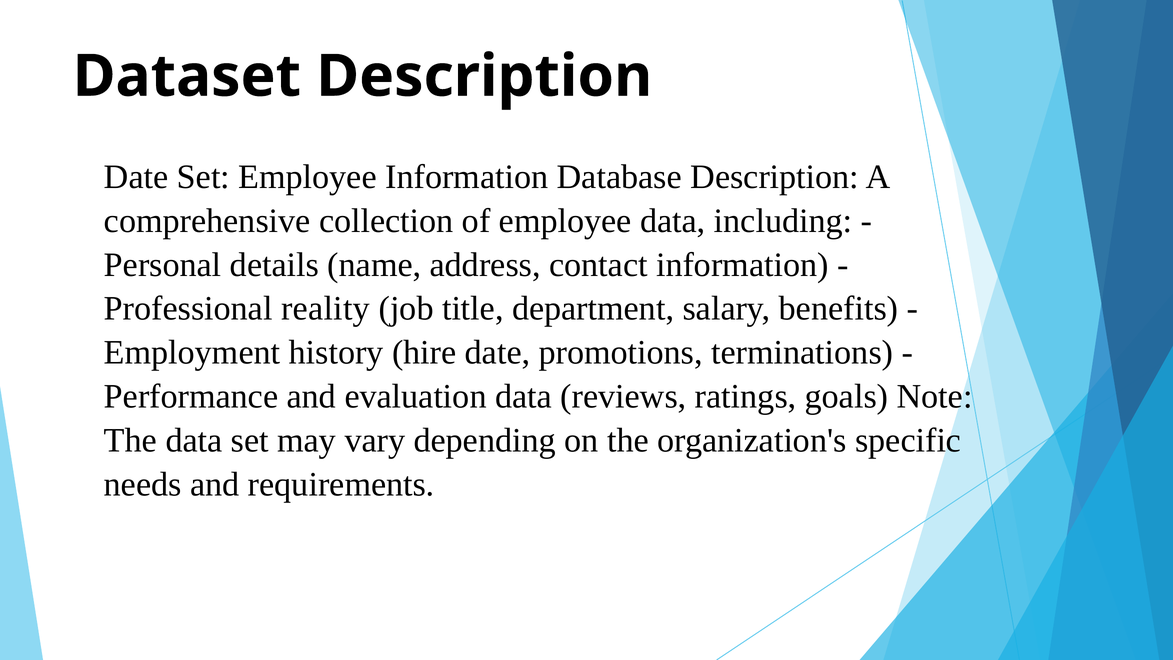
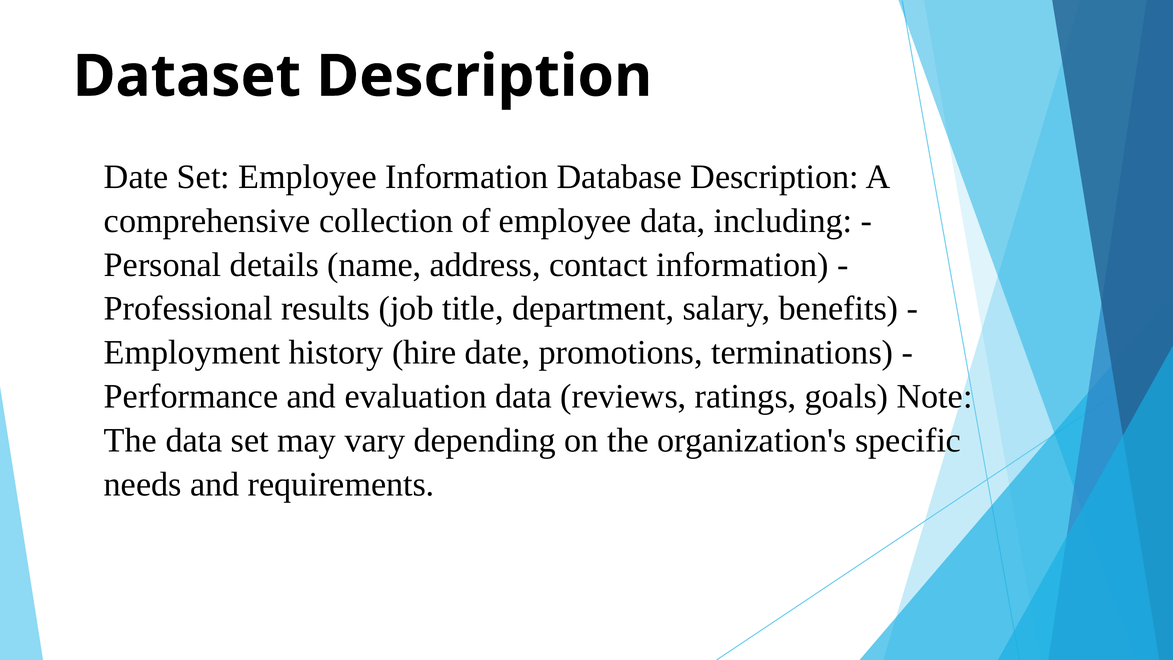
reality: reality -> results (326, 309)
